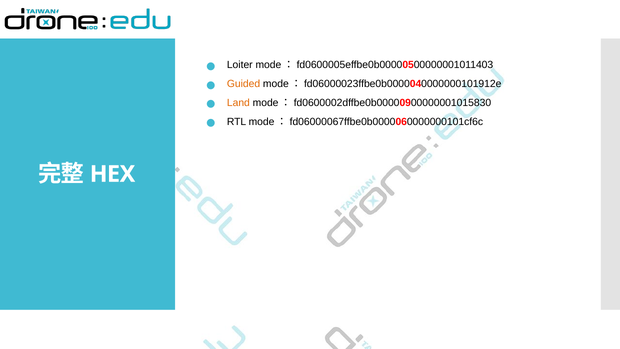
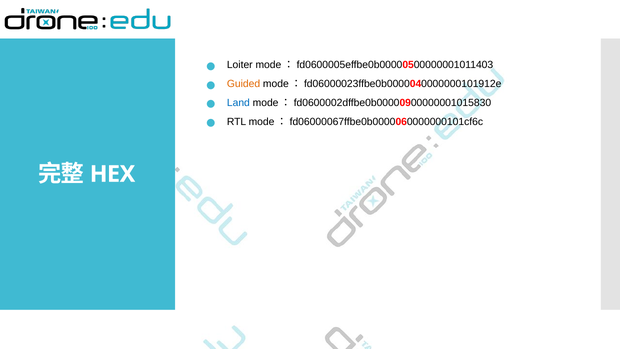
Land colour: orange -> blue (238, 103)
